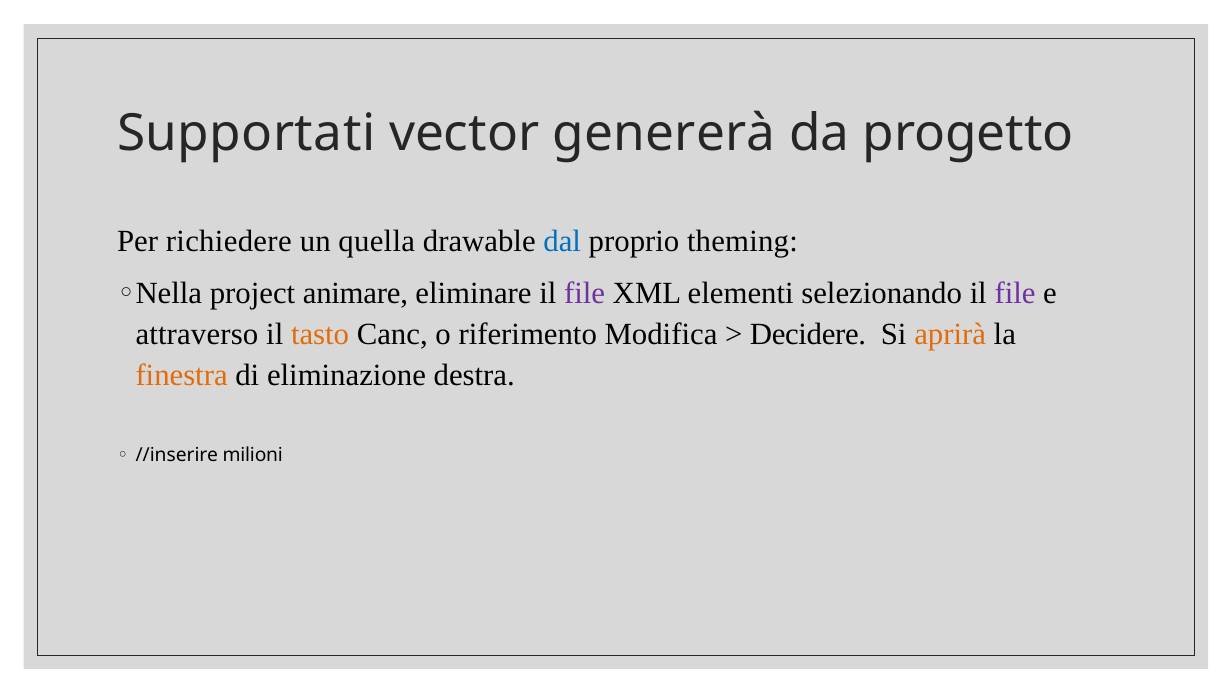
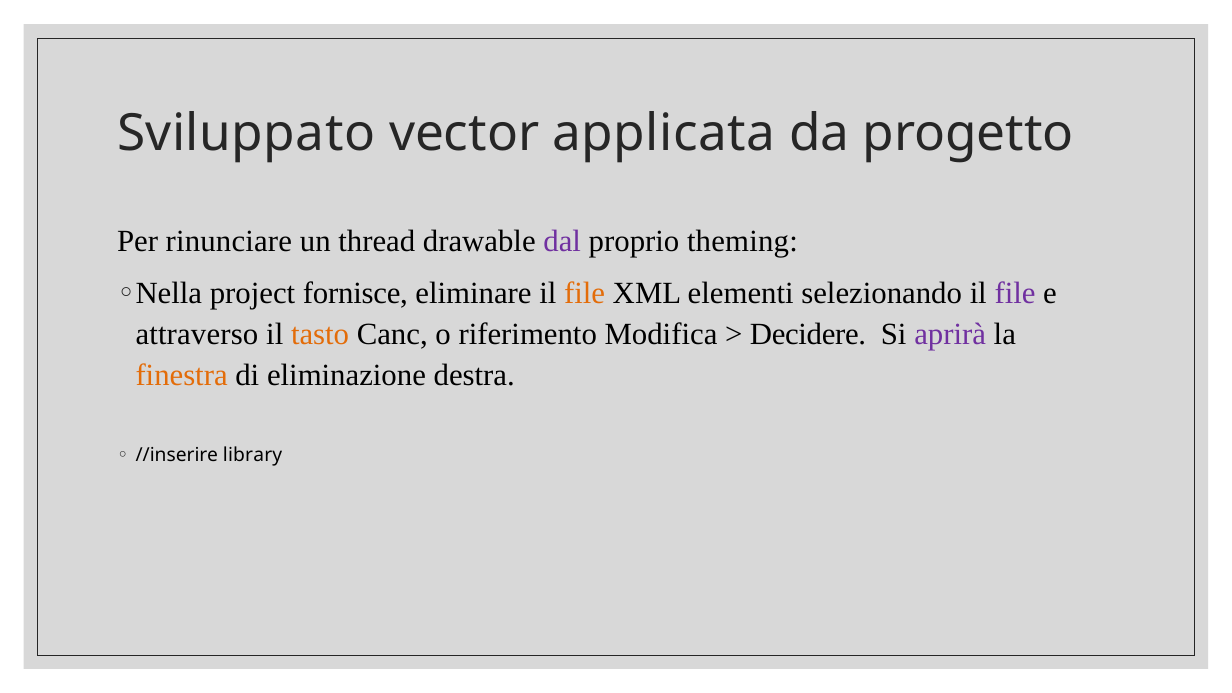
Supportati: Supportati -> Sviluppato (246, 134)
genererà: genererà -> applicata (664, 134)
richiedere: richiedere -> rinunciare (229, 241)
quella: quella -> thread (377, 241)
dal colour: blue -> purple (562, 241)
animare: animare -> fornisce (355, 294)
file colour: purple -> orange (585, 294)
aprirà colour: orange -> purple (950, 334)
milioni: milioni -> library (253, 455)
